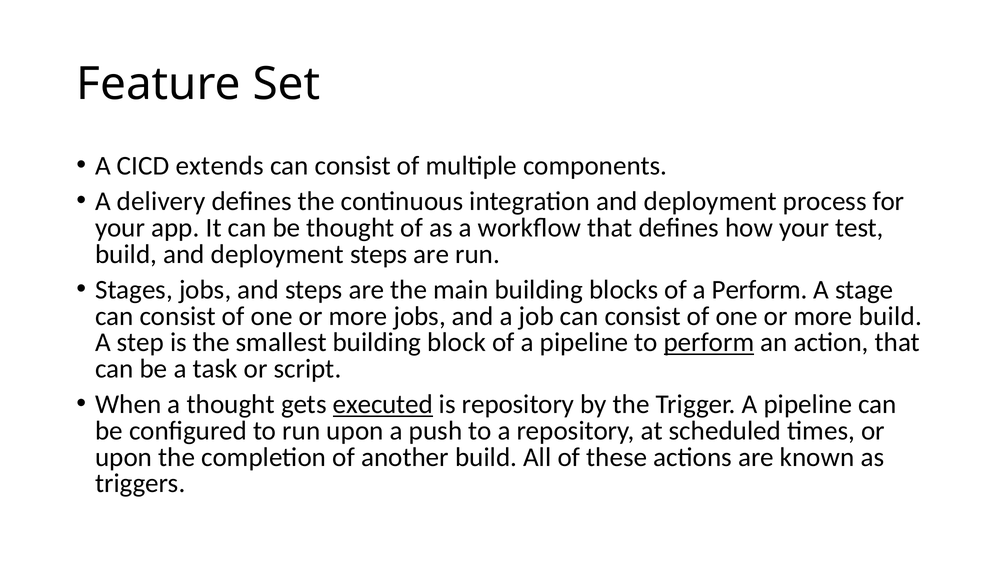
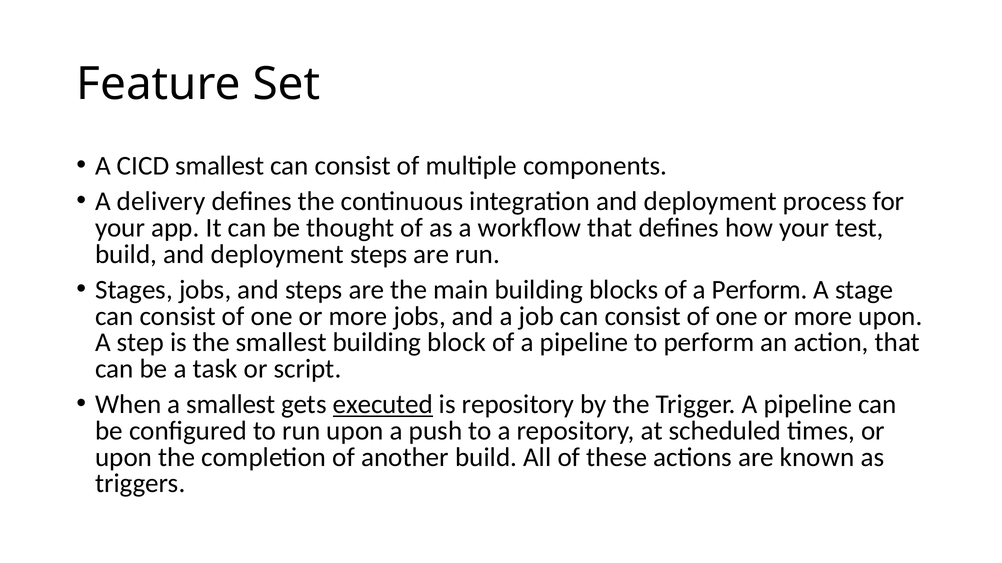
CICD extends: extends -> smallest (220, 166)
more build: build -> upon (891, 316)
perform underline: present -> none (709, 343)
a thought: thought -> smallest (231, 405)
